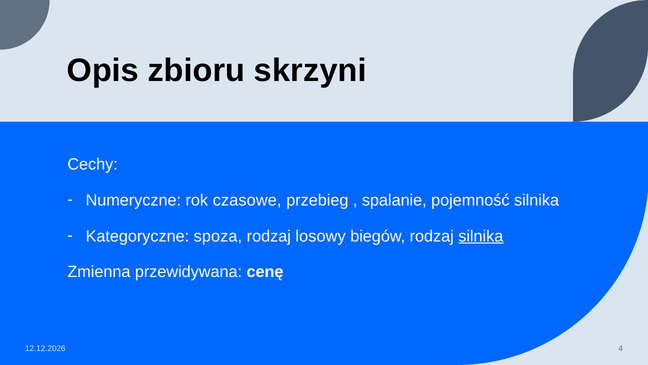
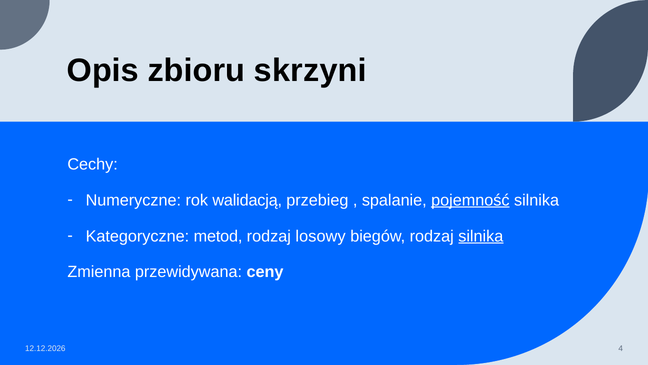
czasowe: czasowe -> walidacją (247, 200)
pojemność underline: none -> present (470, 200)
spoza: spoza -> metod (218, 236)
cenę: cenę -> ceny (265, 272)
